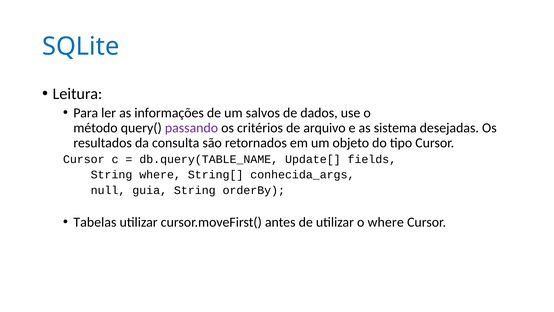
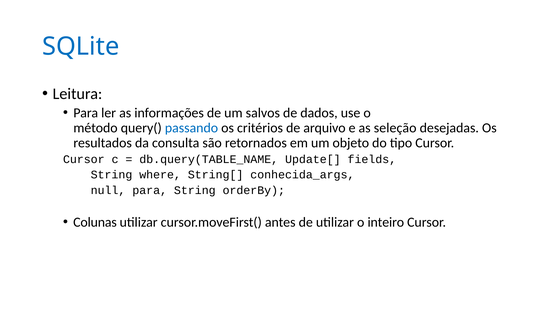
passando colour: purple -> blue (191, 128)
sistema: sistema -> seleção (395, 128)
null guia: guia -> para (150, 190)
Tabelas: Tabelas -> Colunas (95, 222)
o where: where -> inteiro (386, 222)
